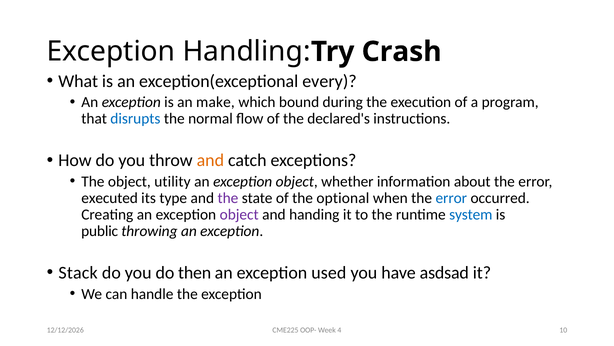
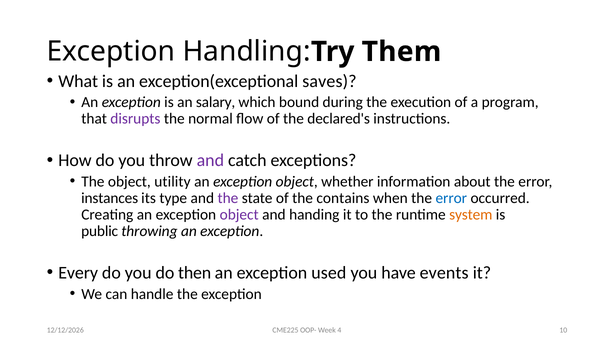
Crash: Crash -> Them (401, 52)
every: every -> saves (329, 81)
make: make -> salary (216, 102)
disrupts colour: blue -> purple (135, 119)
and colour: orange -> purple (210, 160)
executed: executed -> instances (110, 198)
optional: optional -> contains (343, 198)
system colour: blue -> orange (471, 214)
Stack: Stack -> Every (78, 272)
asdsad: asdsad -> events (444, 272)
